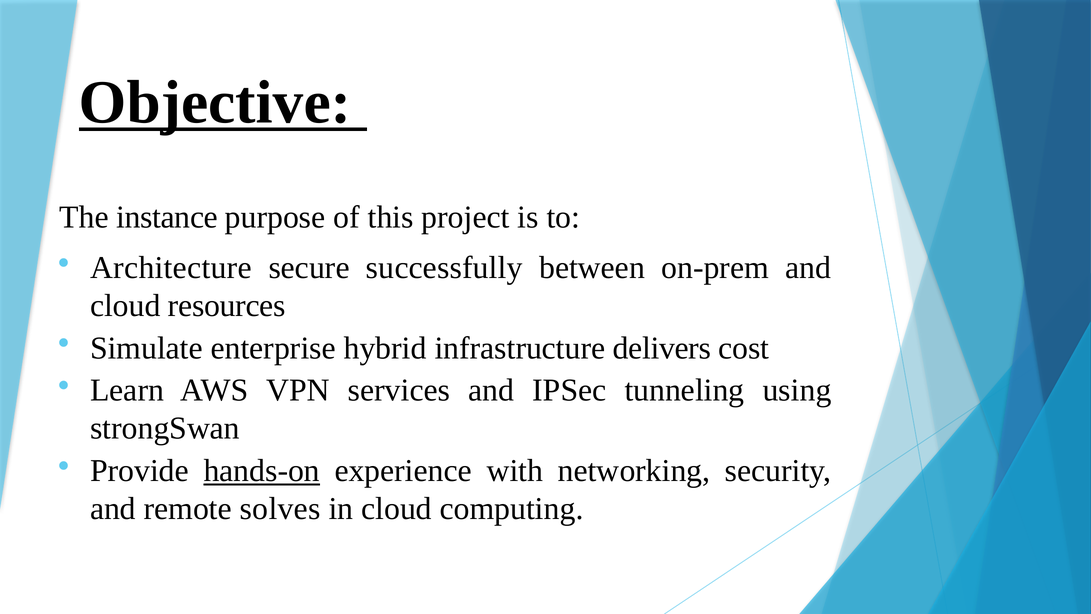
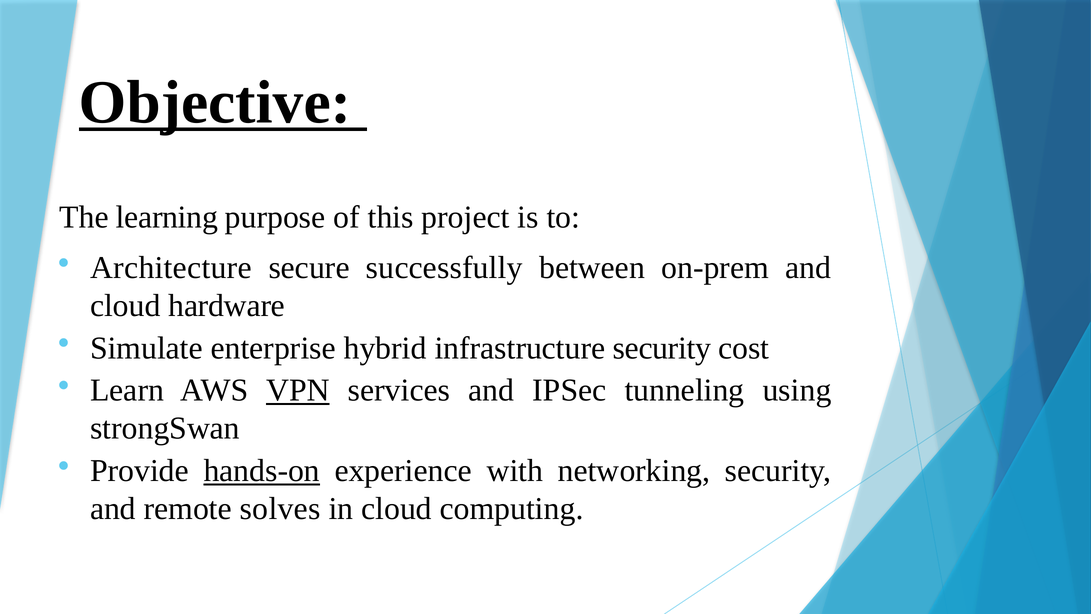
instance: instance -> learning (167, 217)
resources: resources -> hardware (227, 306)
infrastructure delivers: delivers -> security (662, 348)
VPN underline: none -> present (298, 390)
